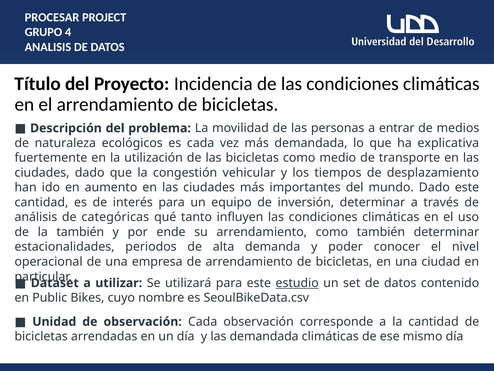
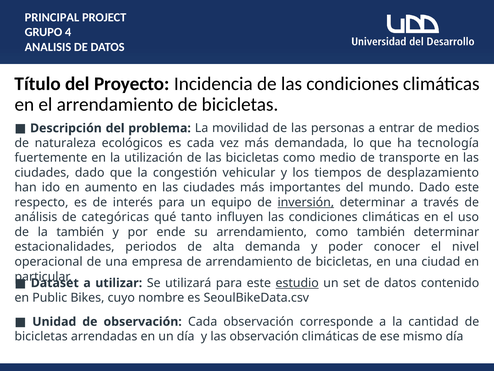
PROCESAR: PROCESAR -> PRINCIPAL (52, 17)
explicativa: explicativa -> tecnología (448, 143)
cantidad: cantidad -> respecto (41, 202)
inversión underline: none -> present (306, 202)
las demandada: demandada -> observación (264, 336)
